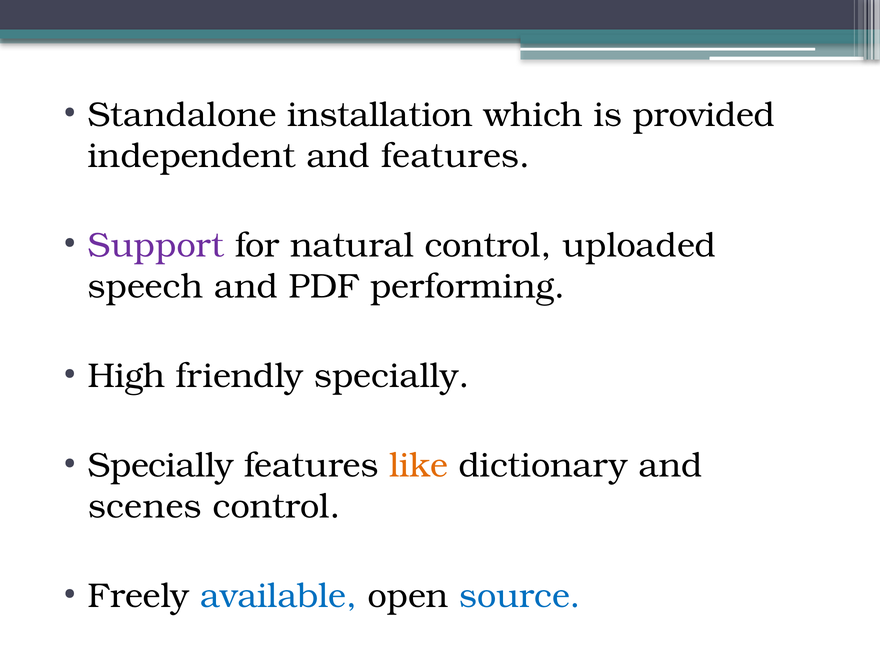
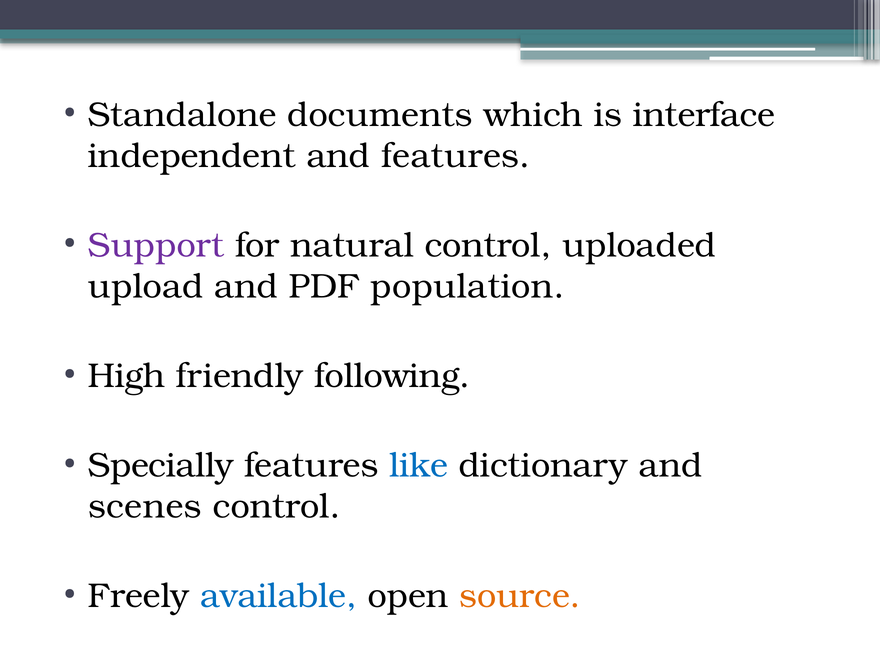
installation: installation -> documents (380, 115)
provided: provided -> interface (704, 115)
speech: speech -> upload (146, 286)
performing: performing -> population (468, 286)
friendly specially: specially -> following (392, 376)
like colour: orange -> blue (419, 465)
source colour: blue -> orange (520, 596)
